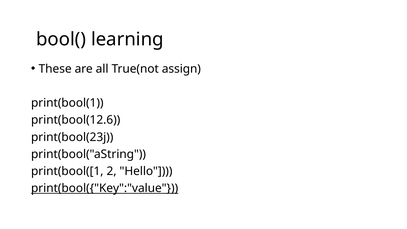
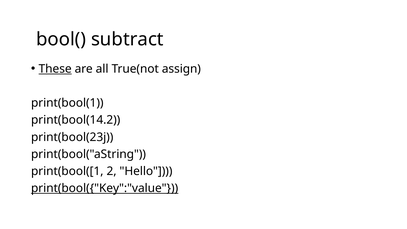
learning: learning -> subtract (127, 39)
These underline: none -> present (55, 69)
print(bool(12.6: print(bool(12.6 -> print(bool(14.2 (76, 120)
